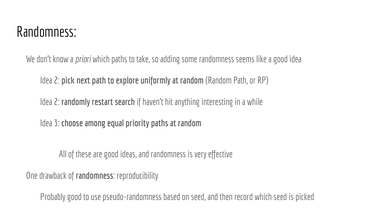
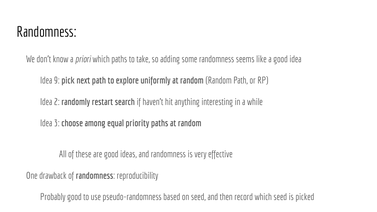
2: 2 -> 9 (57, 81)
